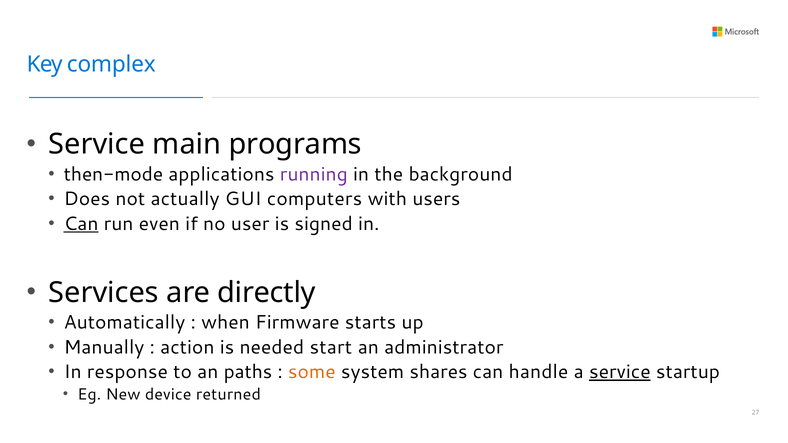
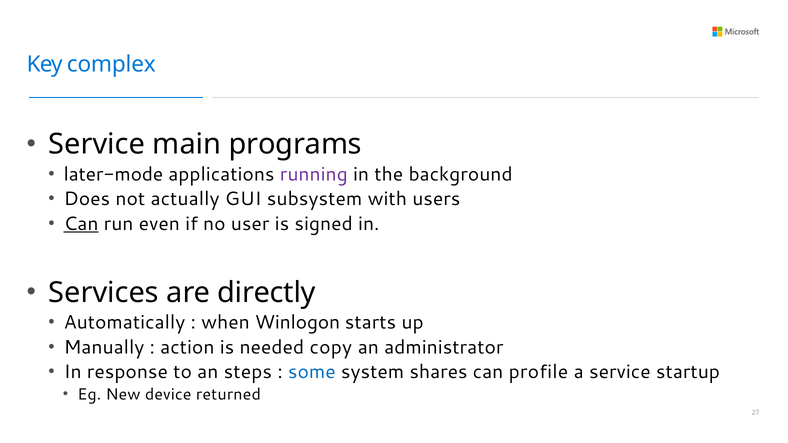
then-mode: then-mode -> later-mode (113, 174)
computers: computers -> subsystem (315, 199)
Firmware: Firmware -> Winlogon (297, 323)
start: start -> copy (331, 347)
paths: paths -> steps (248, 372)
some colour: orange -> blue (312, 372)
handle: handle -> profile (538, 372)
service underline: present -> none (620, 372)
